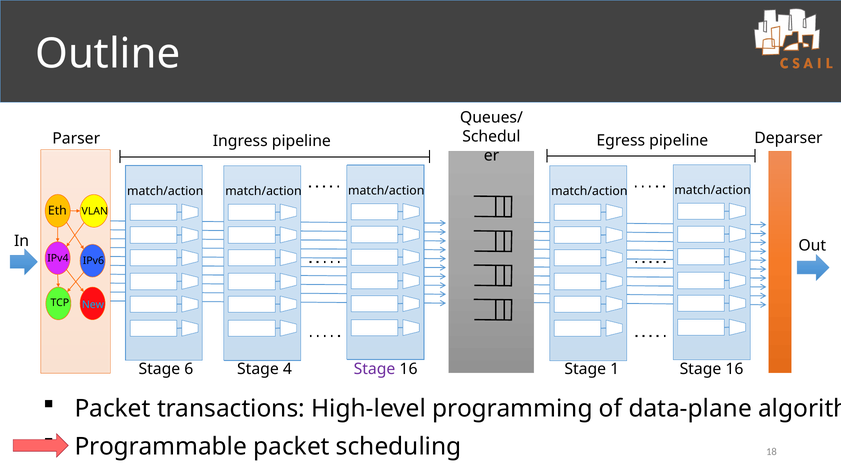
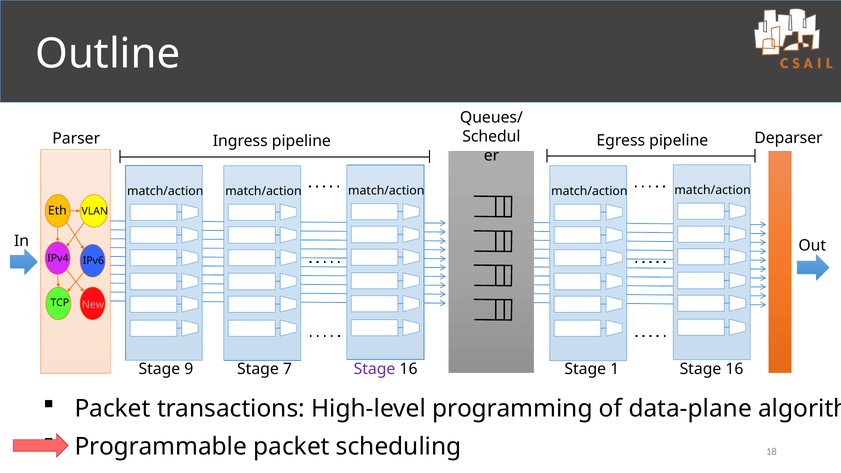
New colour: light blue -> pink (93, 305)
6: 6 -> 9 (189, 369)
4: 4 -> 7 (287, 369)
